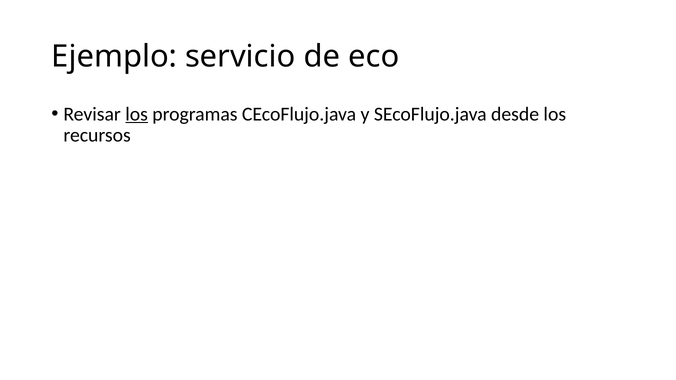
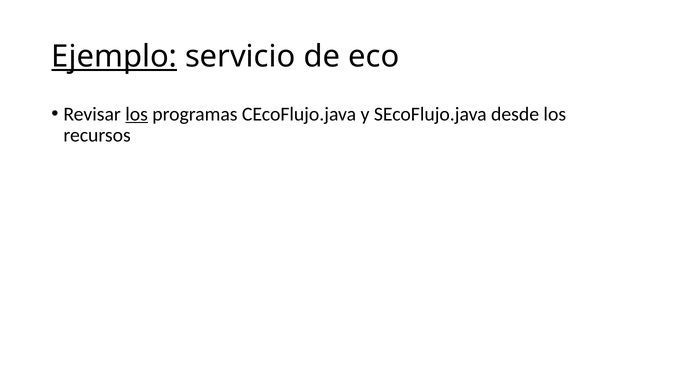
Ejemplo underline: none -> present (114, 57)
